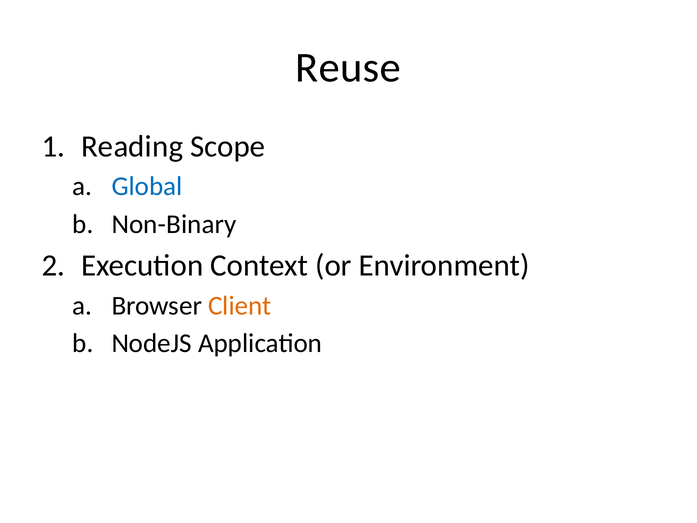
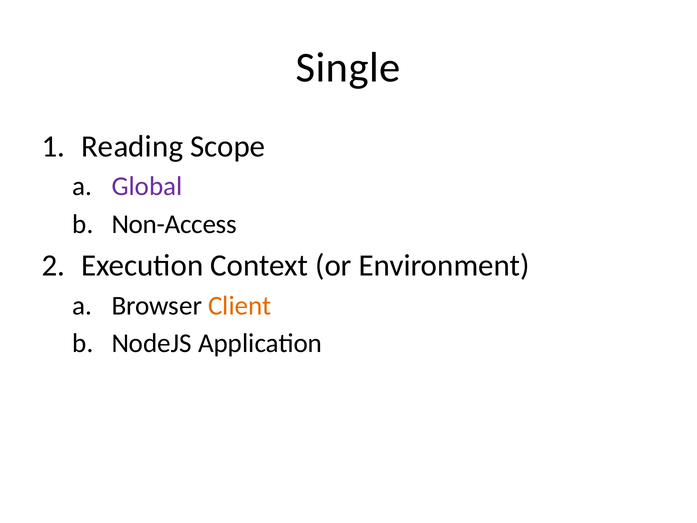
Reuse: Reuse -> Single (348, 67)
Global colour: blue -> purple (147, 186)
Non-Binary: Non-Binary -> Non-Access (174, 224)
